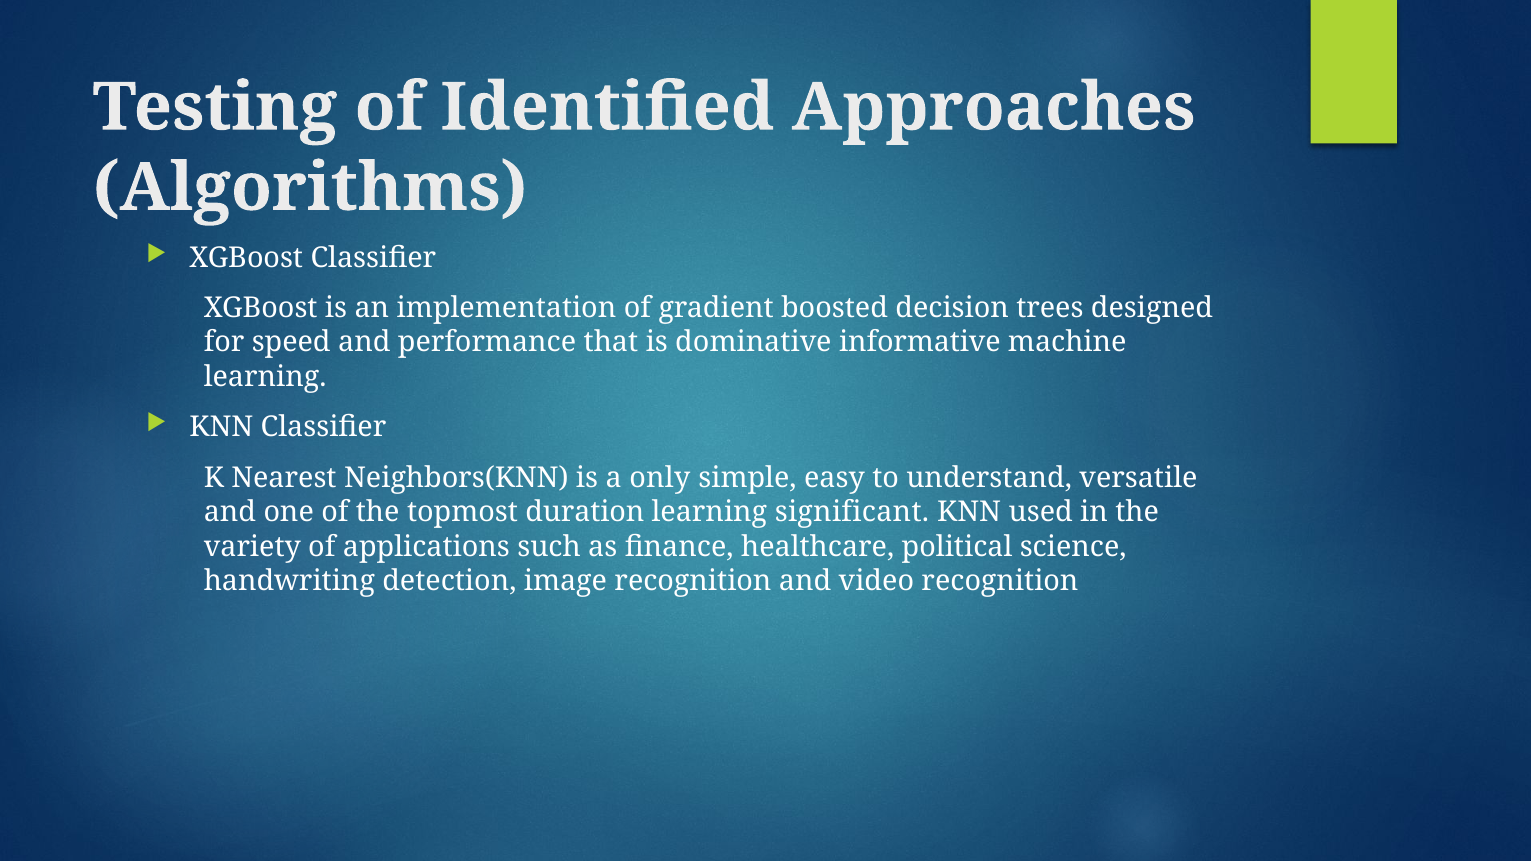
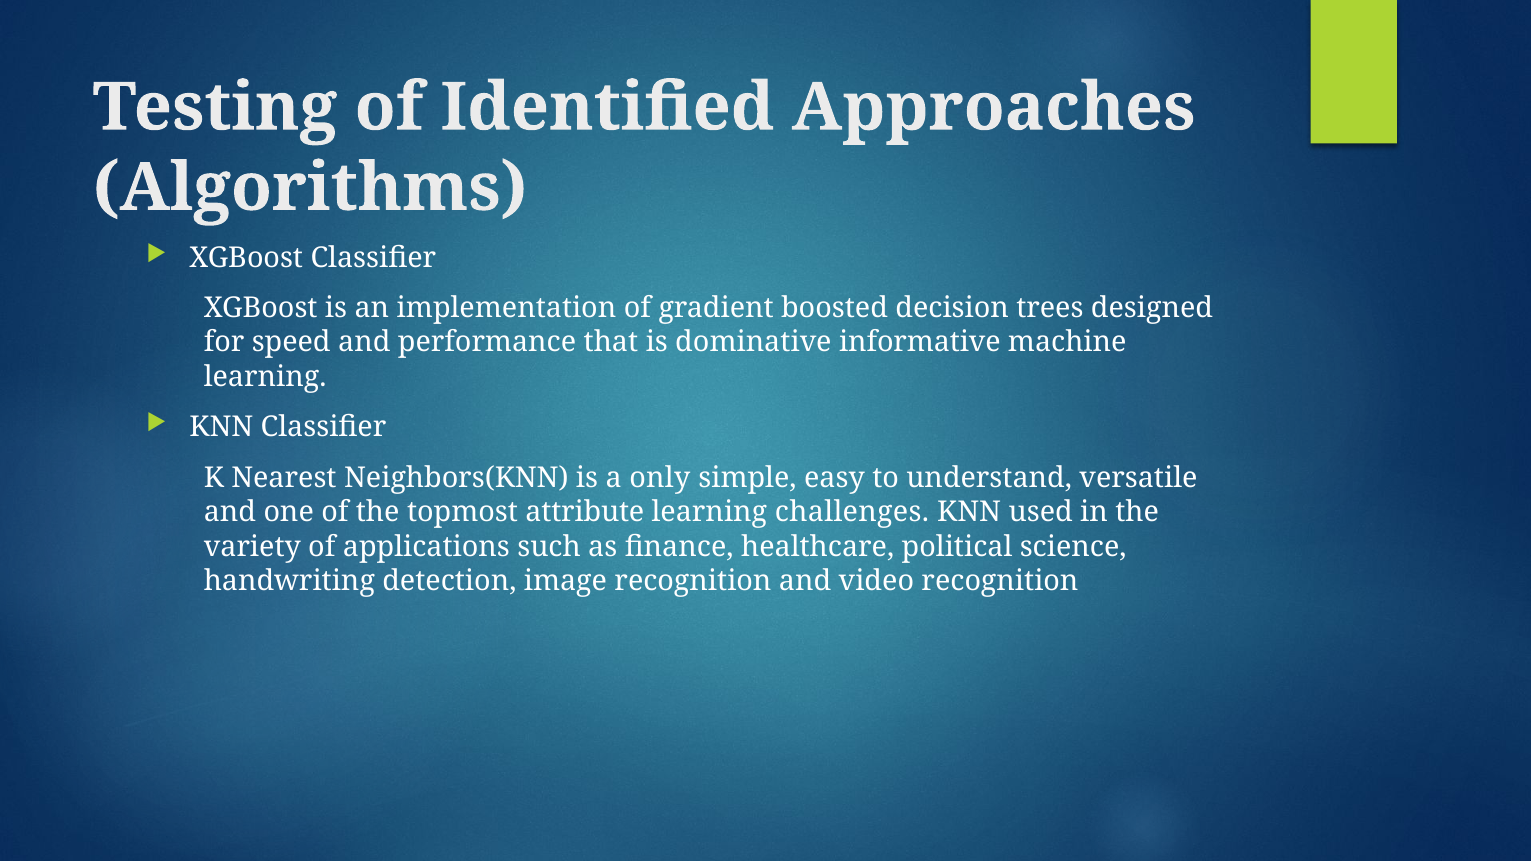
duration: duration -> attribute (585, 512)
significant: significant -> challenges (852, 512)
